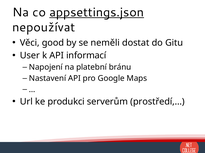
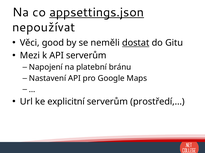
dostat underline: none -> present (136, 43)
User: User -> Mezi (30, 56)
API informací: informací -> serverům (86, 56)
produkci: produkci -> explicitní (66, 102)
